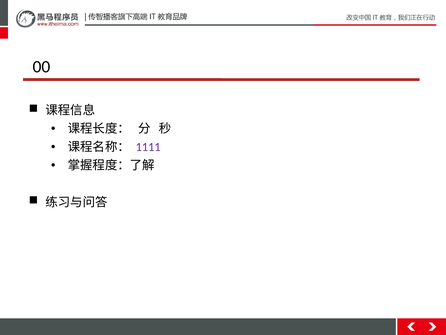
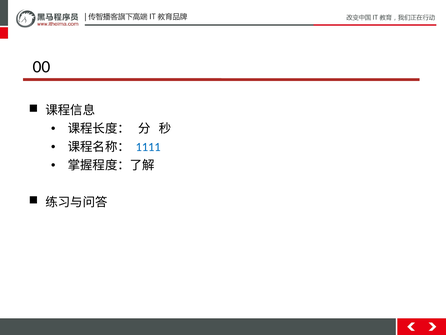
1111 colour: purple -> blue (148, 147)
